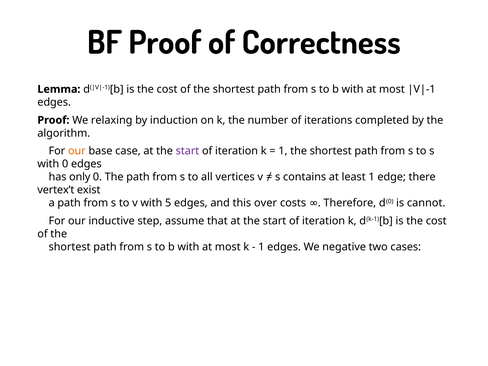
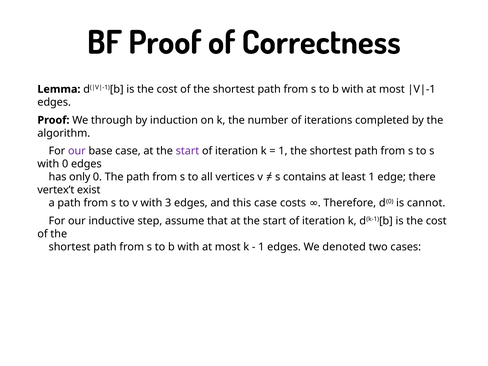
relaxing: relaxing -> through (112, 120)
our colour: orange -> purple (77, 151)
5: 5 -> 3 (168, 203)
this over: over -> case (266, 203)
negative: negative -> denoted (344, 247)
